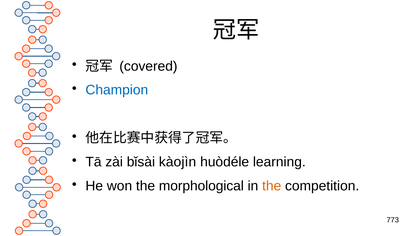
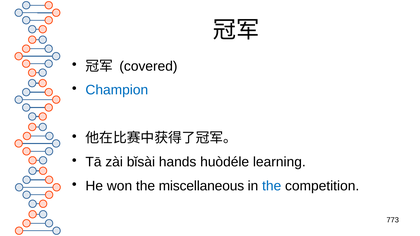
kàojìn: kàojìn -> hands (178, 162)
morphological: morphological -> miscellaneous (201, 186)
the colour: orange -> blue (272, 186)
